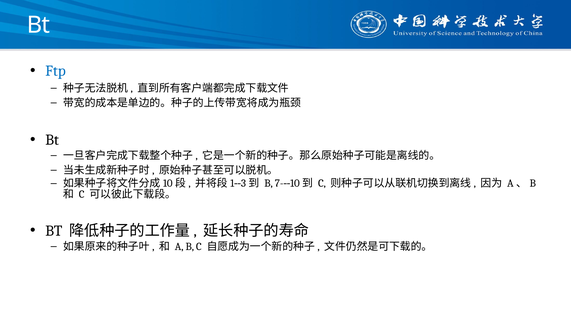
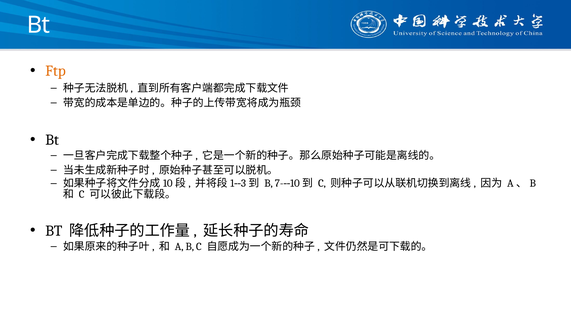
Ftp colour: blue -> orange (55, 71)
